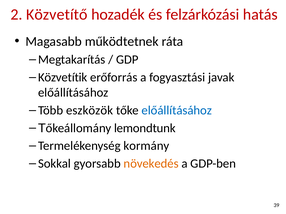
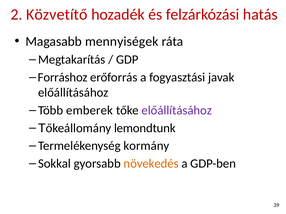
működtetnek: működtetnek -> mennyiségek (122, 41)
Közvetítik: Közvetítik -> Forráshoz (63, 77)
eszközök: eszközök -> emberek (90, 111)
előállításához colour: blue -> purple (177, 111)
